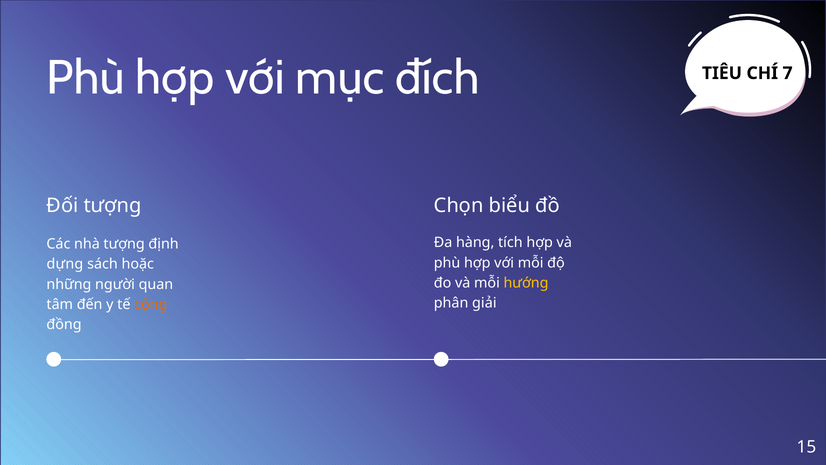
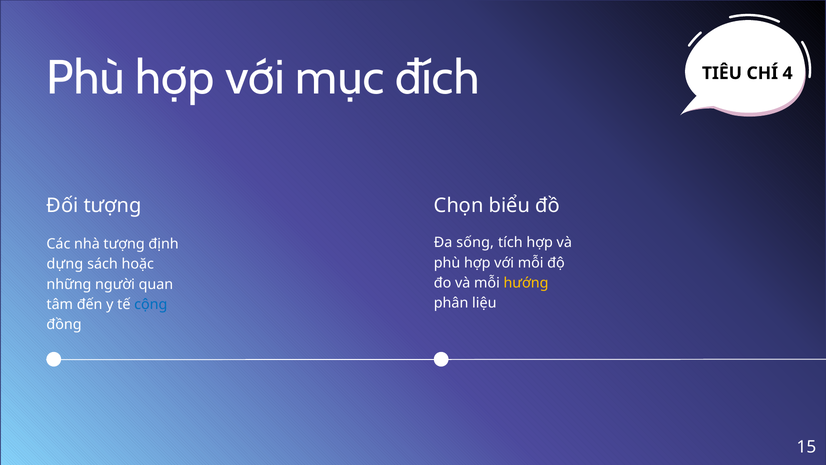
7: 7 -> 4 (788, 73)
hàng: hàng -> sống (475, 242)
giải: giải -> liệu (484, 303)
cộng colour: orange -> blue (151, 304)
